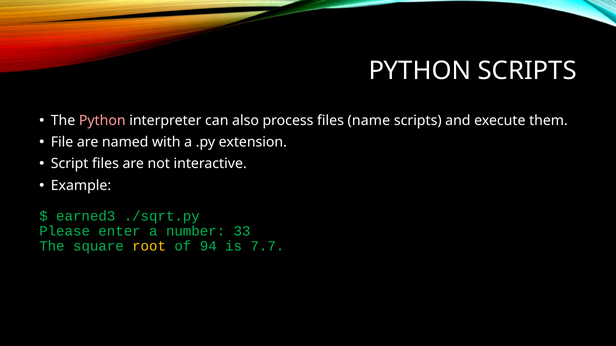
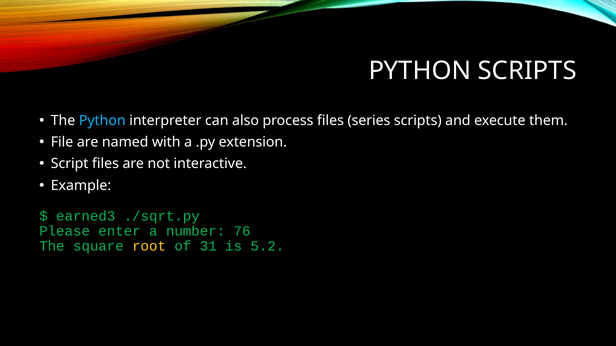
Python colour: pink -> light blue (102, 121)
name: name -> series (369, 121)
33: 33 -> 76 (242, 231)
94: 94 -> 31 (208, 247)
7.7: 7.7 -> 5.2 (267, 247)
